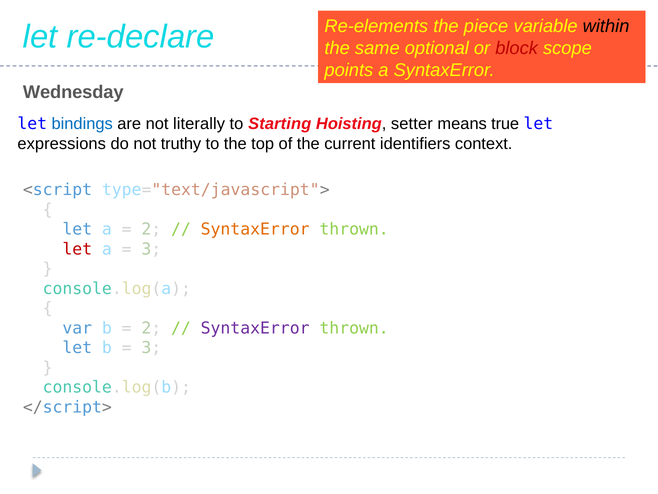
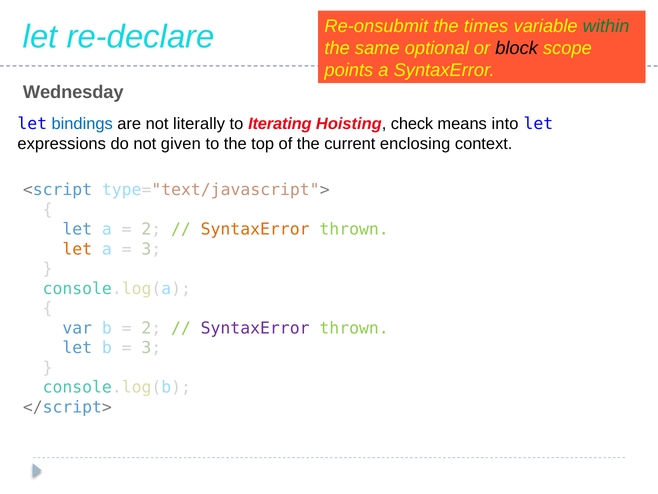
Re-elements: Re-elements -> Re-onsubmit (376, 26)
piece: piece -> times (486, 26)
within colour: black -> green (606, 26)
block colour: red -> black (517, 48)
Starting: Starting -> Iterating (280, 124)
setter: setter -> check (412, 124)
true: true -> into (505, 124)
truthy: truthy -> given (181, 144)
identifiers: identifiers -> enclosing (415, 144)
let colour: red -> orange (77, 249)
